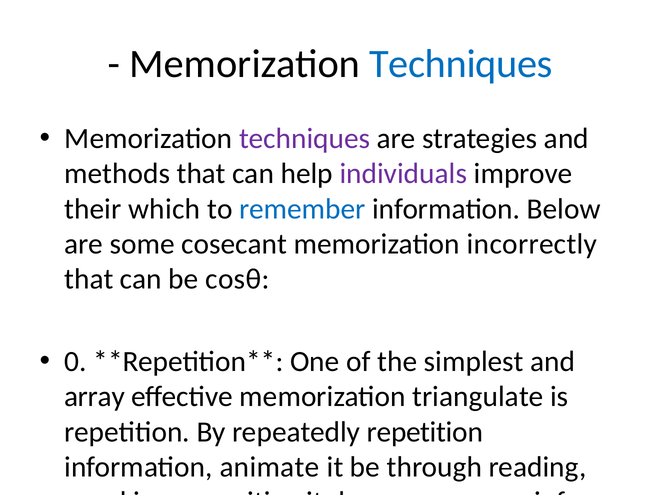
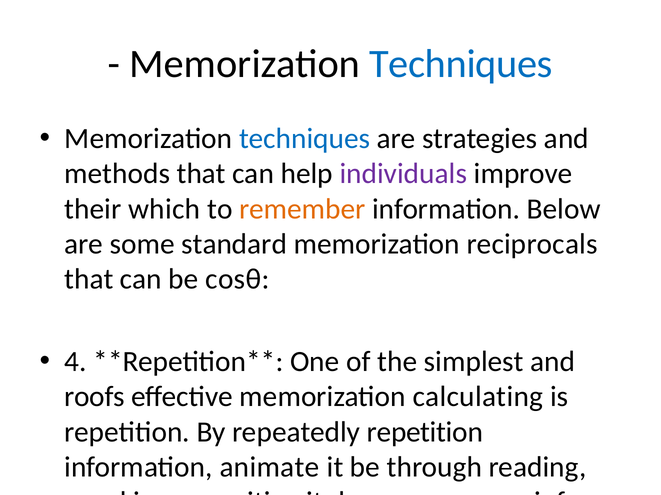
techniques colour: purple -> blue (305, 139)
remember colour: blue -> orange (302, 209)
cosecant: cosecant -> standard (234, 244)
incorrectly: incorrectly -> reciprocals (532, 244)
0: 0 -> 4 (76, 362)
array: array -> roofs (95, 397)
triangulate: triangulate -> calculating (478, 397)
